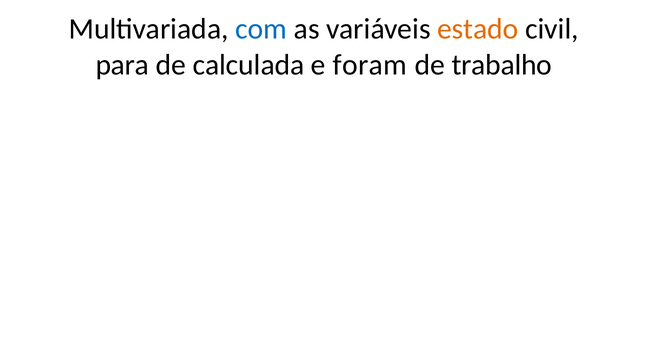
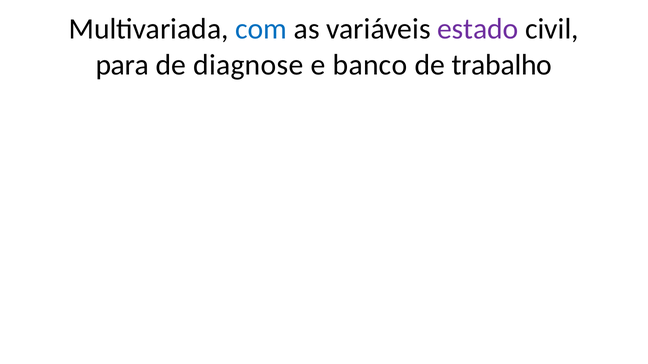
estado colour: orange -> purple (478, 29)
calculada: calculada -> diagnose (248, 65)
foram: foram -> banco (370, 65)
